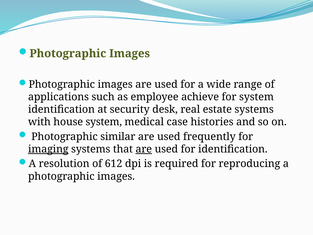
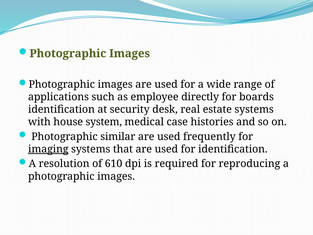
achieve: achieve -> directly (200, 97)
for system: system -> boards (256, 97)
are underline: present -> none (144, 149)
612: 612 -> 610 (114, 164)
